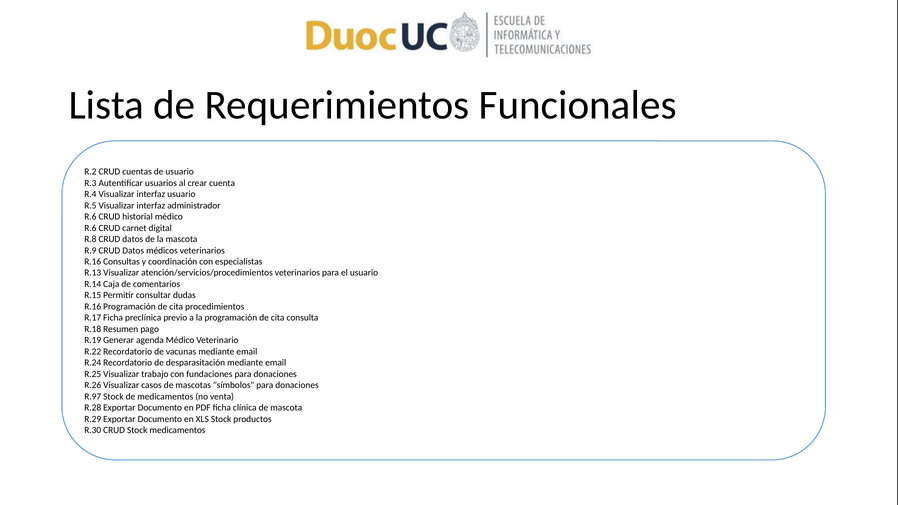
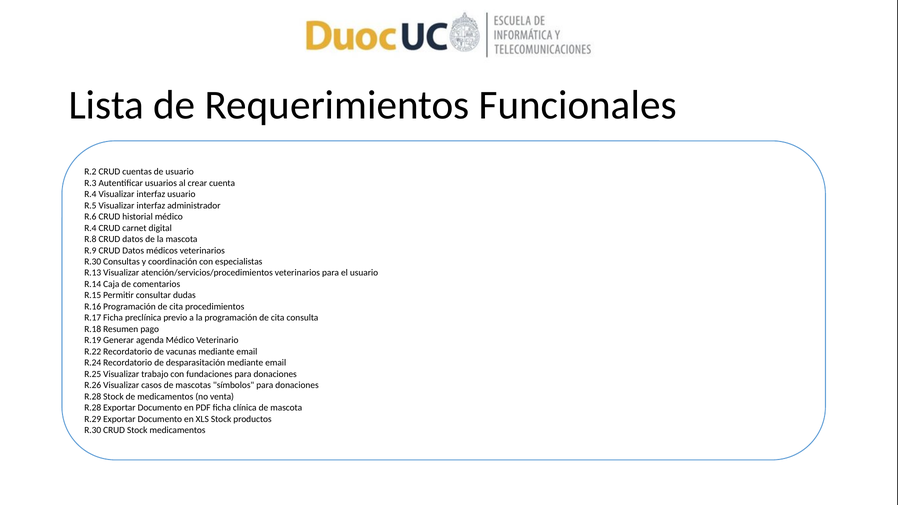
R.6: R.6 -> R.4 (90, 228)
R.16: R.16 -> R.30 (93, 262)
R.97: R.97 -> R.28 (93, 397)
